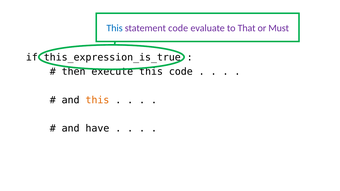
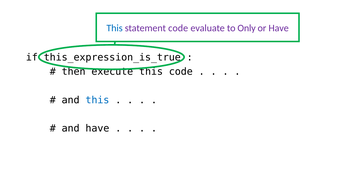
That: That -> Only (247, 28)
or Must: Must -> Have (279, 28)
this colour: orange -> blue (97, 100)
